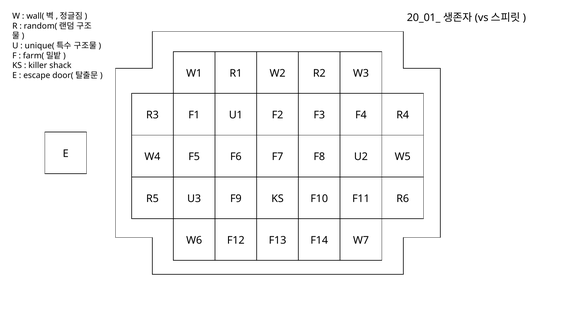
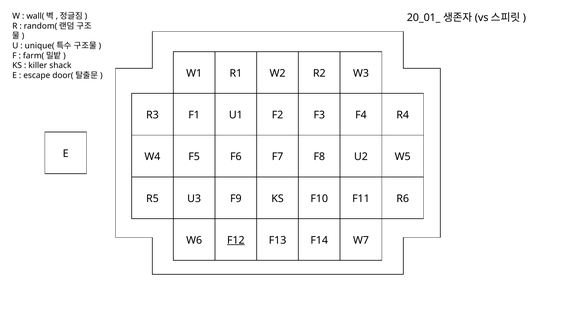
F12 underline: none -> present (236, 240)
